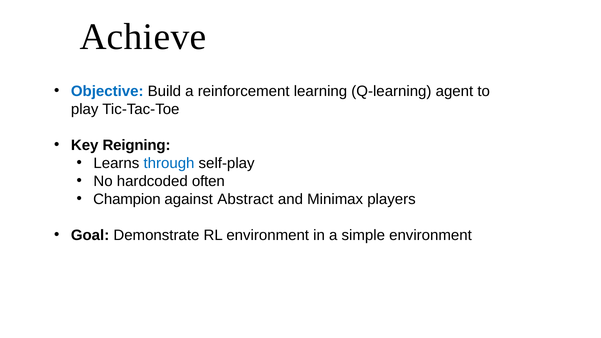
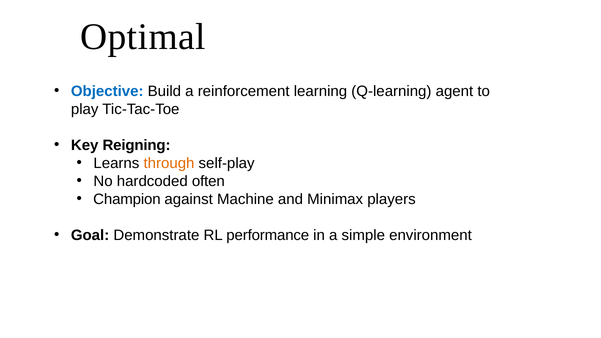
Achieve: Achieve -> Optimal (143, 37)
through colour: blue -> orange (169, 163)
Abstract: Abstract -> Machine (245, 199)
RL environment: environment -> performance (268, 235)
